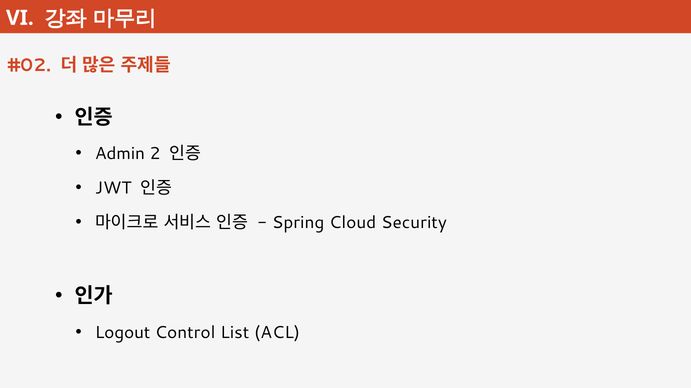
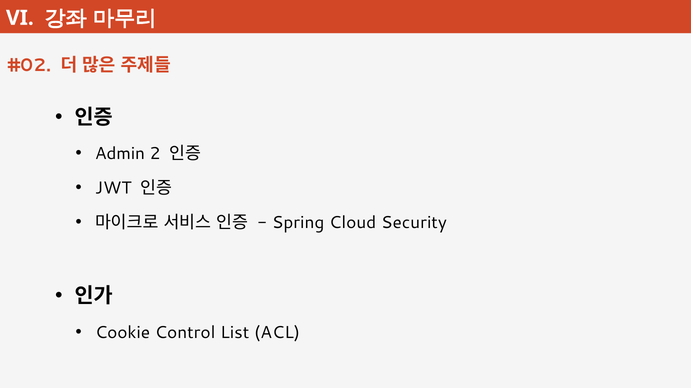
Logout: Logout -> Cookie (123, 333)
